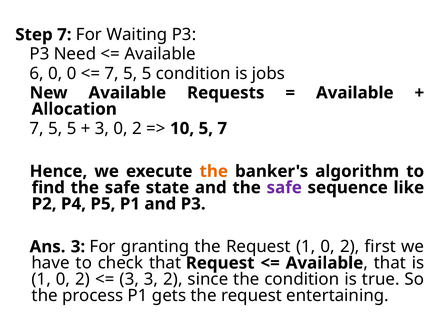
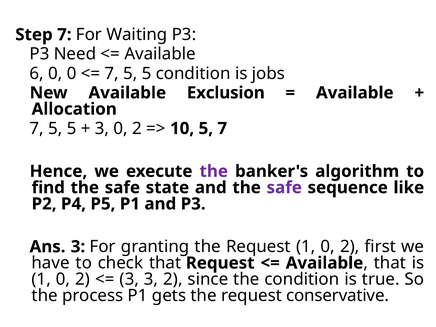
Requests: Requests -> Exclusion (226, 93)
the colour: orange -> purple (214, 171)
entertaining: entertaining -> conservative (338, 296)
